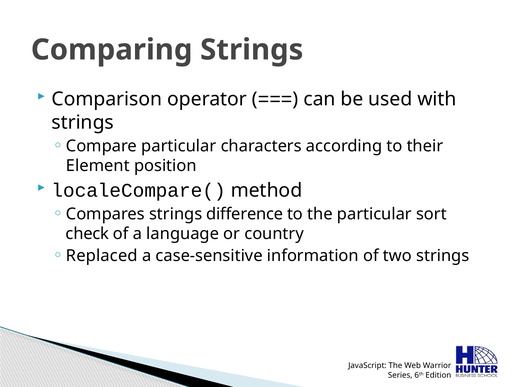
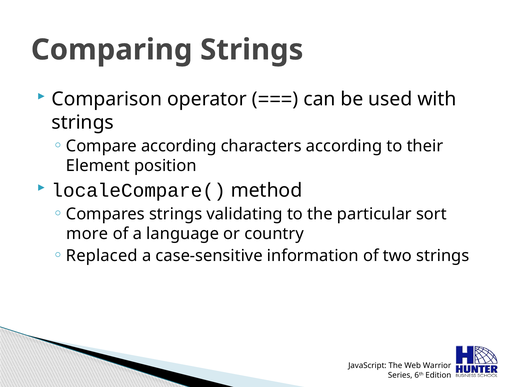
Compare particular: particular -> according (179, 146)
difference: difference -> validating (245, 214)
check: check -> more (87, 234)
